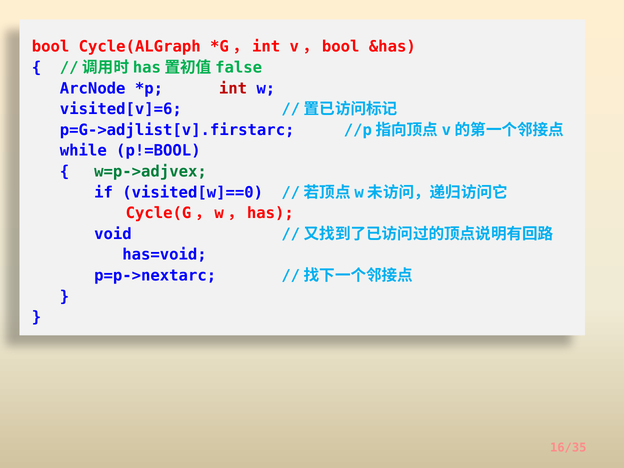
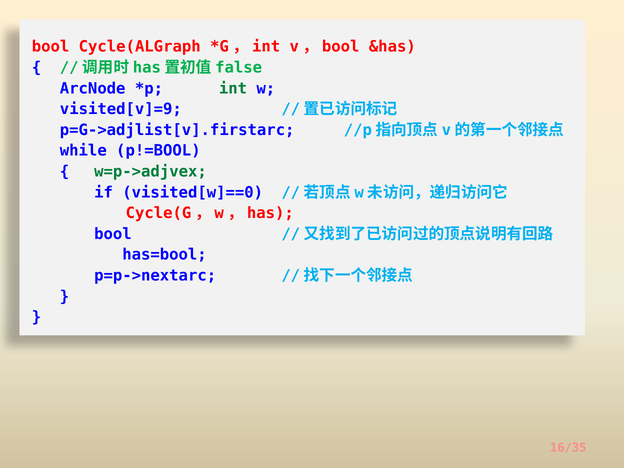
int colour: red -> green (233, 88)
visited[v]=6: visited[v]=6 -> visited[v]=9 (121, 109)
void: void -> bool (113, 234)
has=void: has=void -> has=bool (164, 255)
